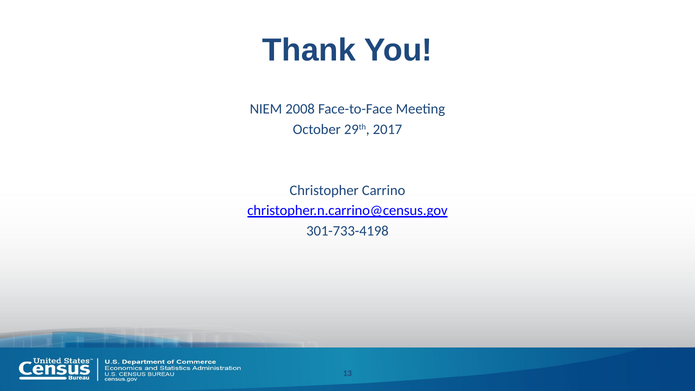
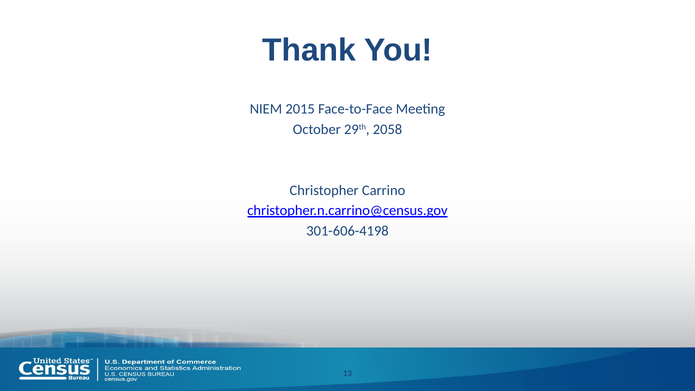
2008: 2008 -> 2015 (300, 109)
2017: 2017 -> 2058 (388, 129)
301-733-4198: 301-733-4198 -> 301-606-4198 (348, 231)
